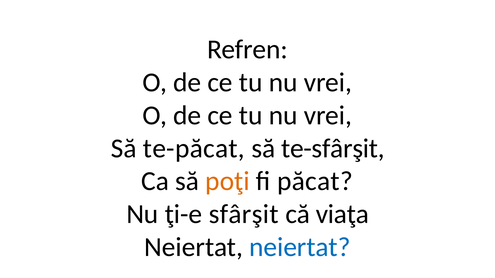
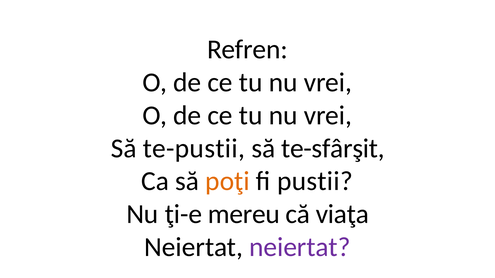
te-păcat: te-păcat -> te-pustii (194, 149)
păcat: păcat -> pustii (315, 182)
sfârşit: sfârşit -> mereu (244, 215)
neiertat colour: blue -> purple (300, 248)
